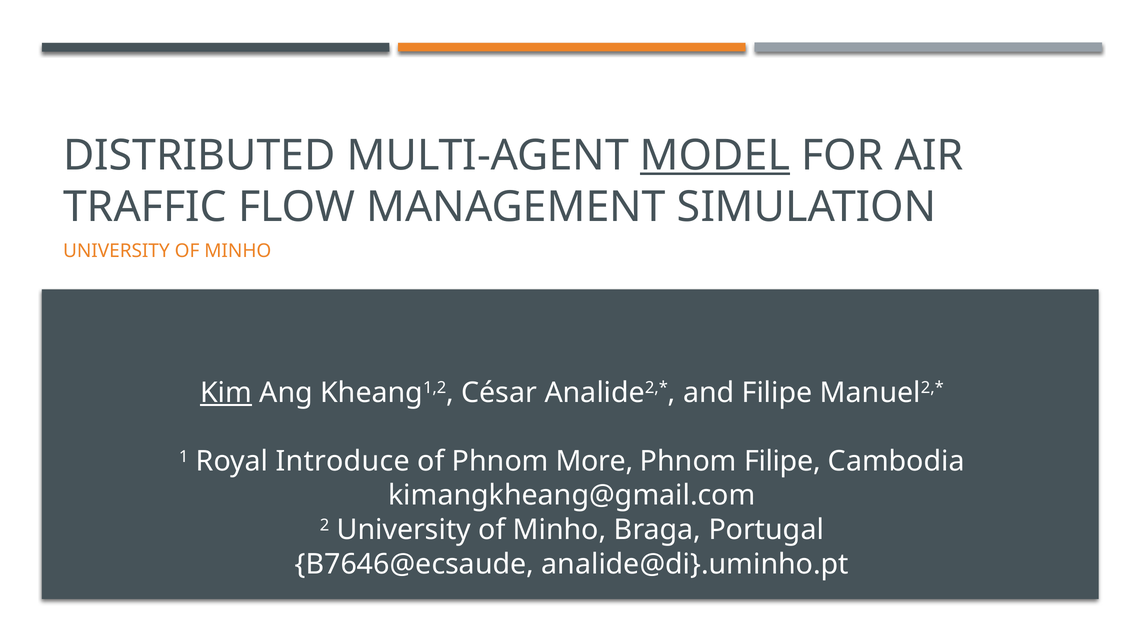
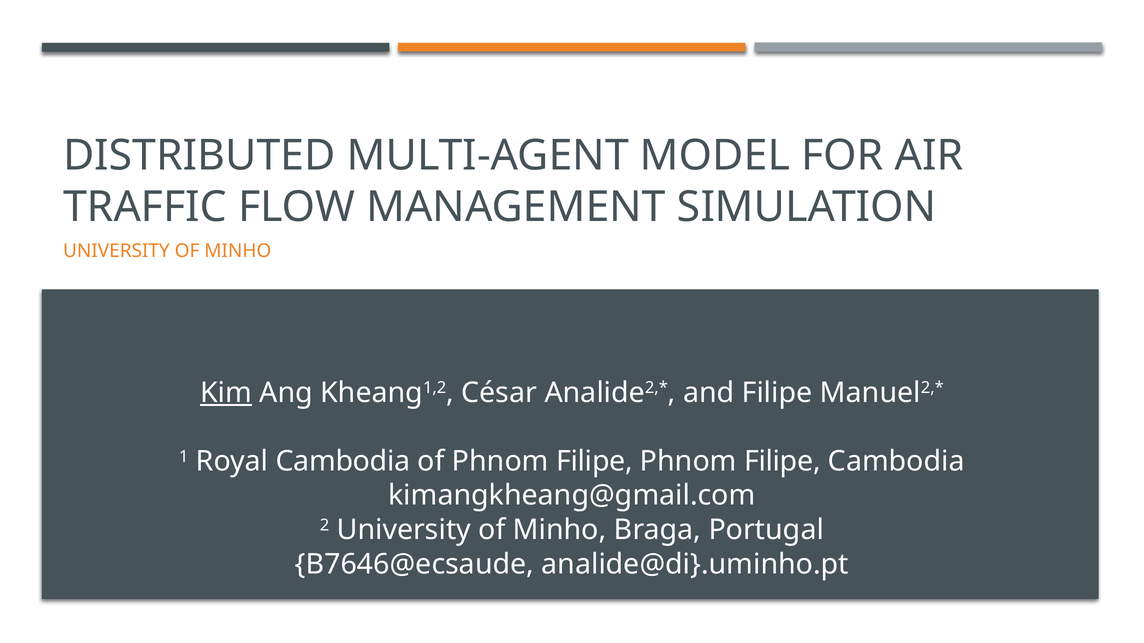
MODEL underline: present -> none (715, 156)
Royal Introduce: Introduce -> Cambodia (343, 462)
of Phnom More: More -> Filipe (594, 462)
